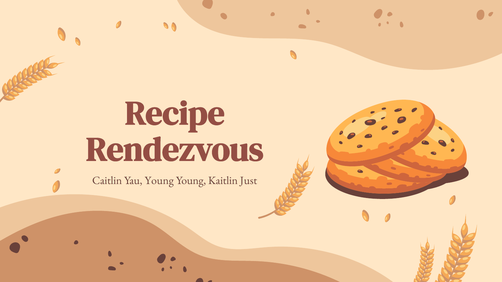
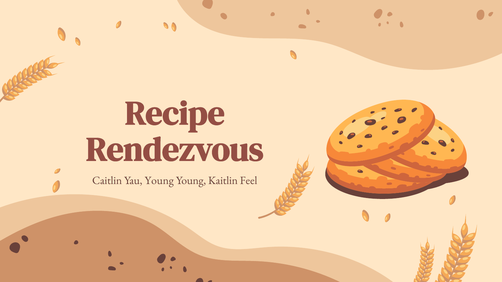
Just: Just -> Feel (249, 181)
